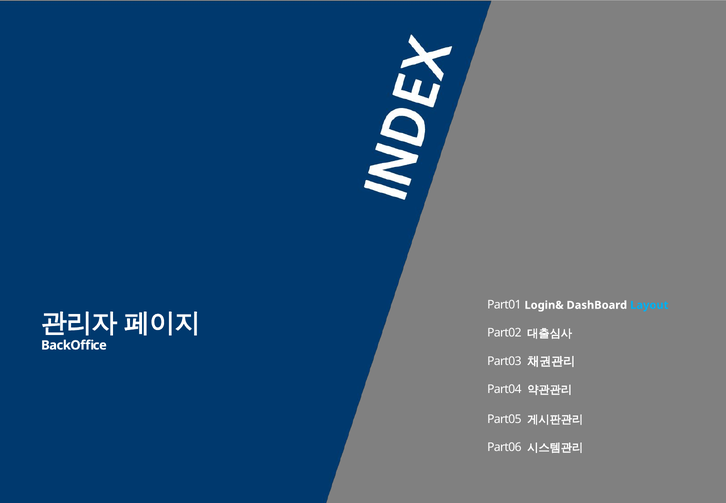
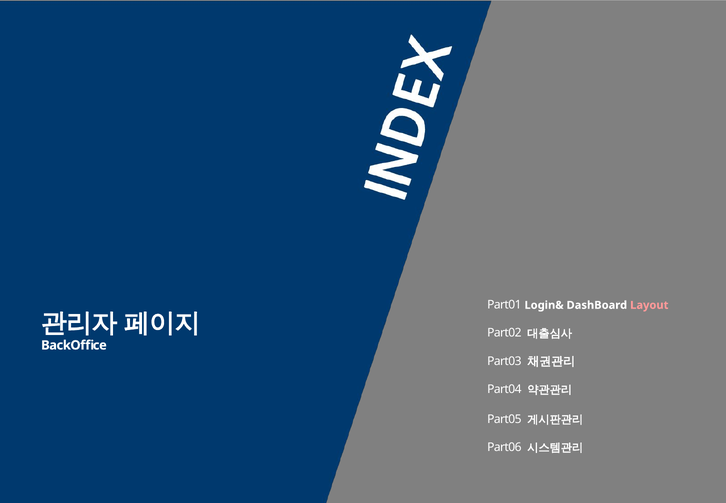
Layout colour: light blue -> pink (649, 305)
